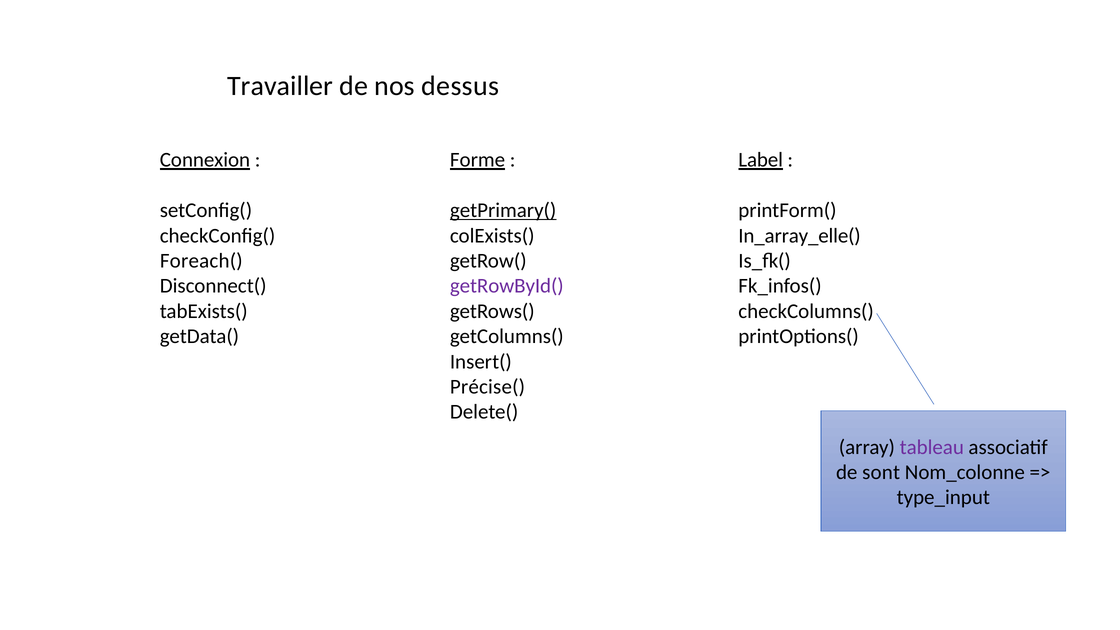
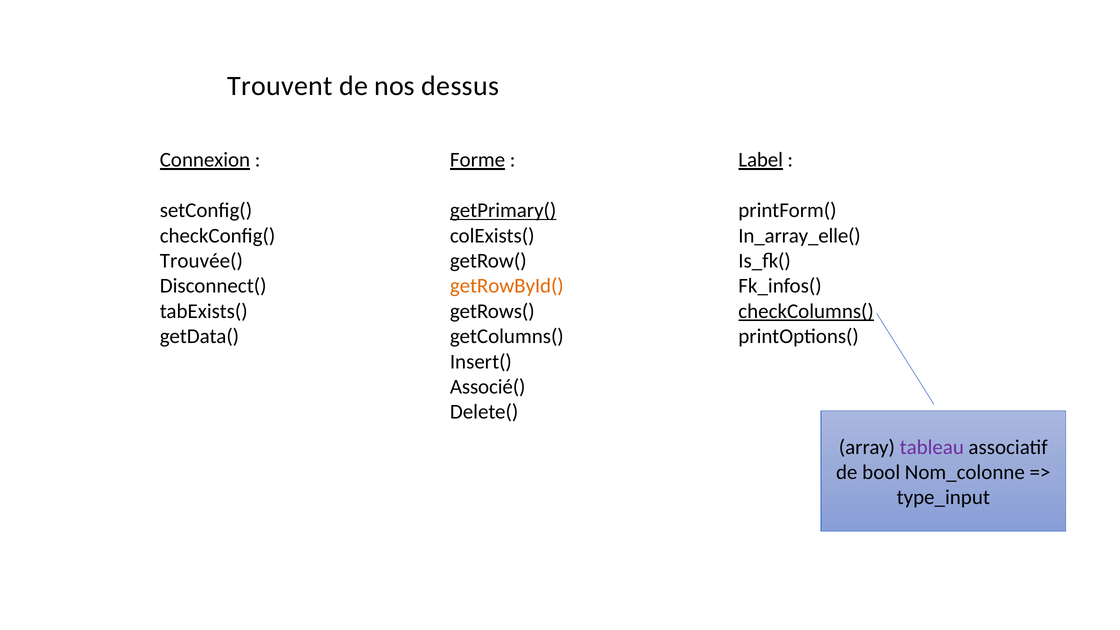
Travailler: Travailler -> Trouvent (280, 86)
Foreach(: Foreach( -> Trouvée( (201, 261)
getRowById( colour: purple -> orange (507, 286)
checkColumns( underline: none -> present (806, 311)
Précise(: Précise( -> Associé( (488, 387)
sont: sont -> bool (881, 472)
